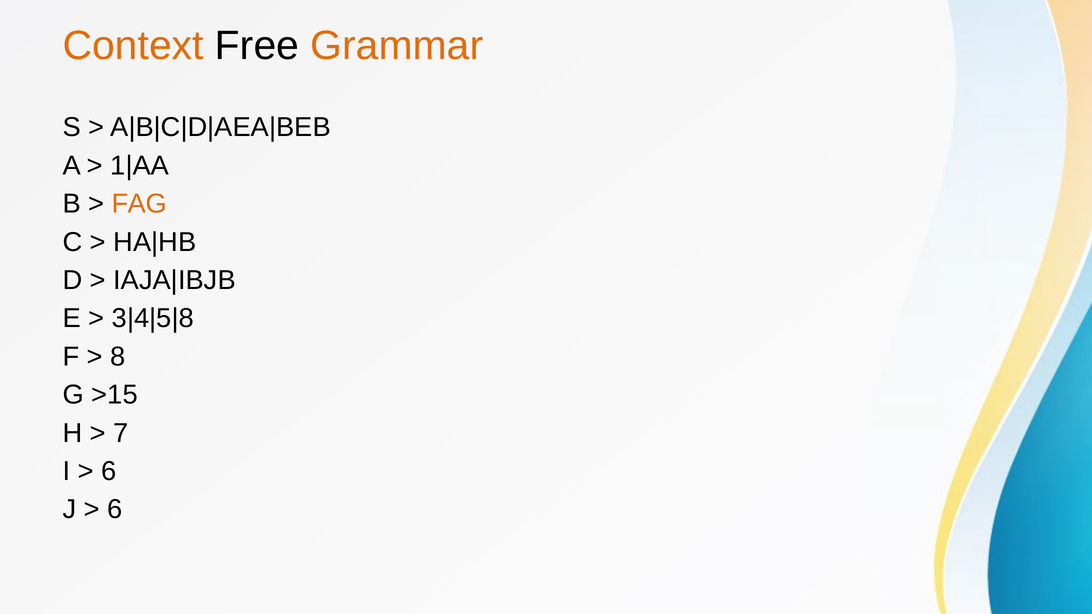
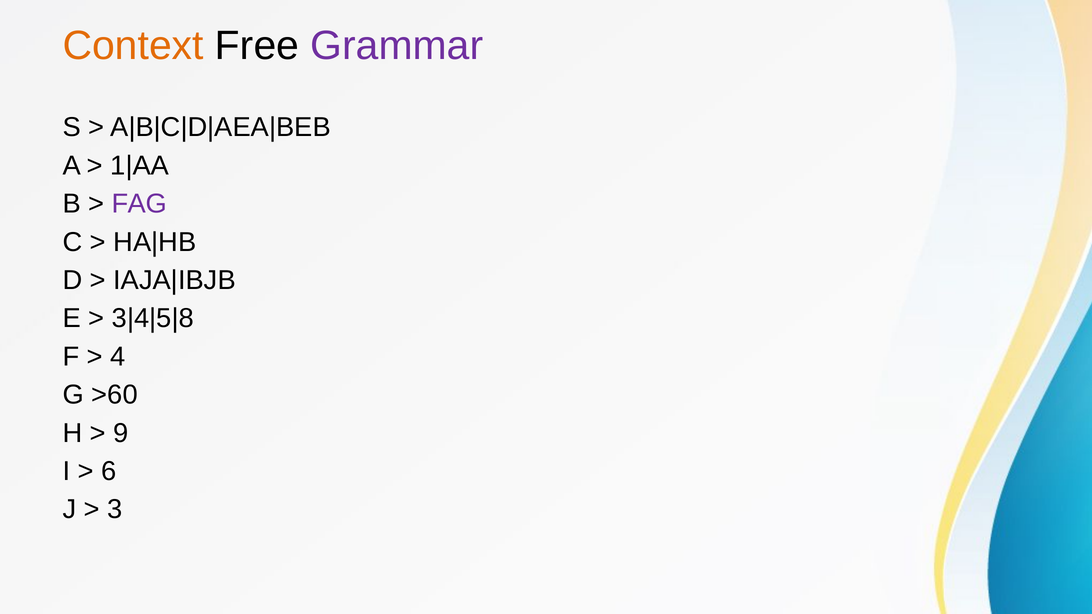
Grammar colour: orange -> purple (397, 46)
FAG colour: orange -> purple (139, 204)
8: 8 -> 4 (118, 357)
>15: >15 -> >60 (115, 395)
7: 7 -> 9 (121, 433)
6: 6 -> 3 (115, 510)
